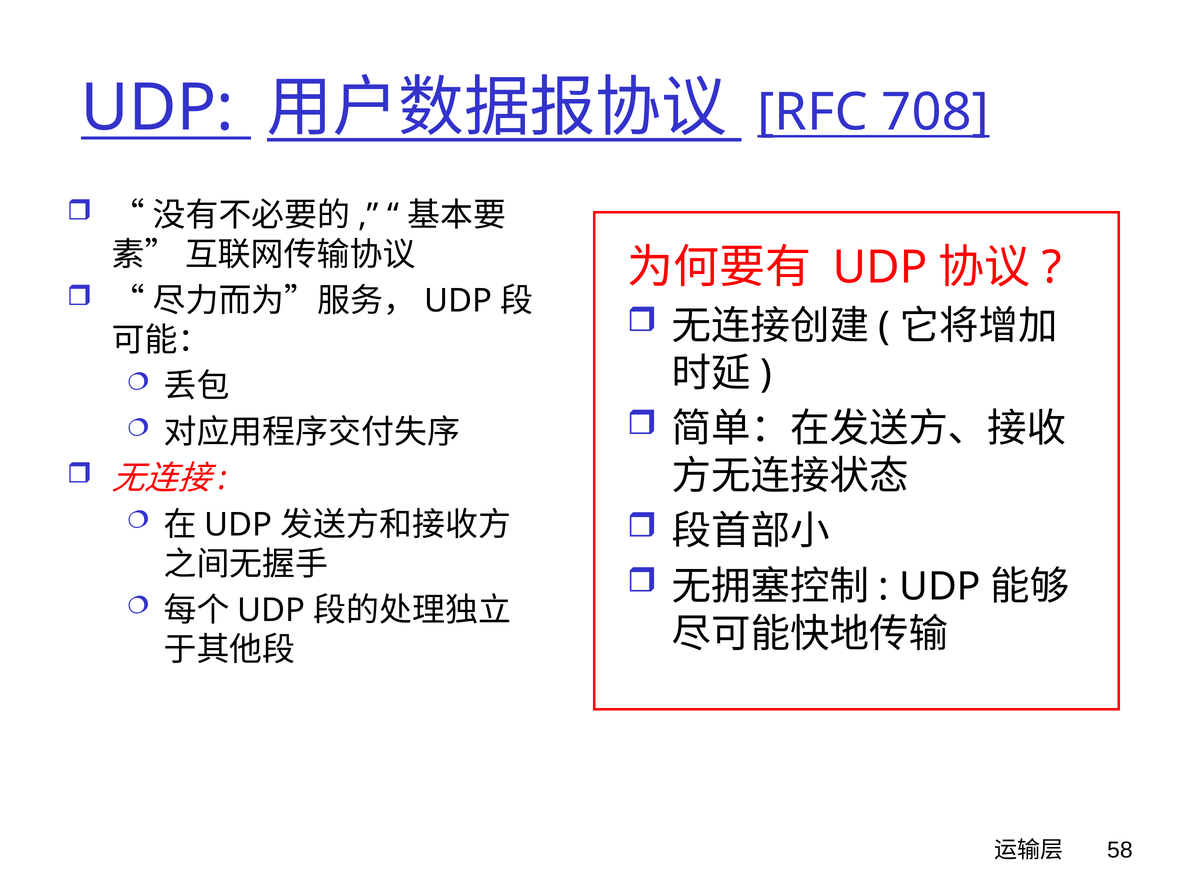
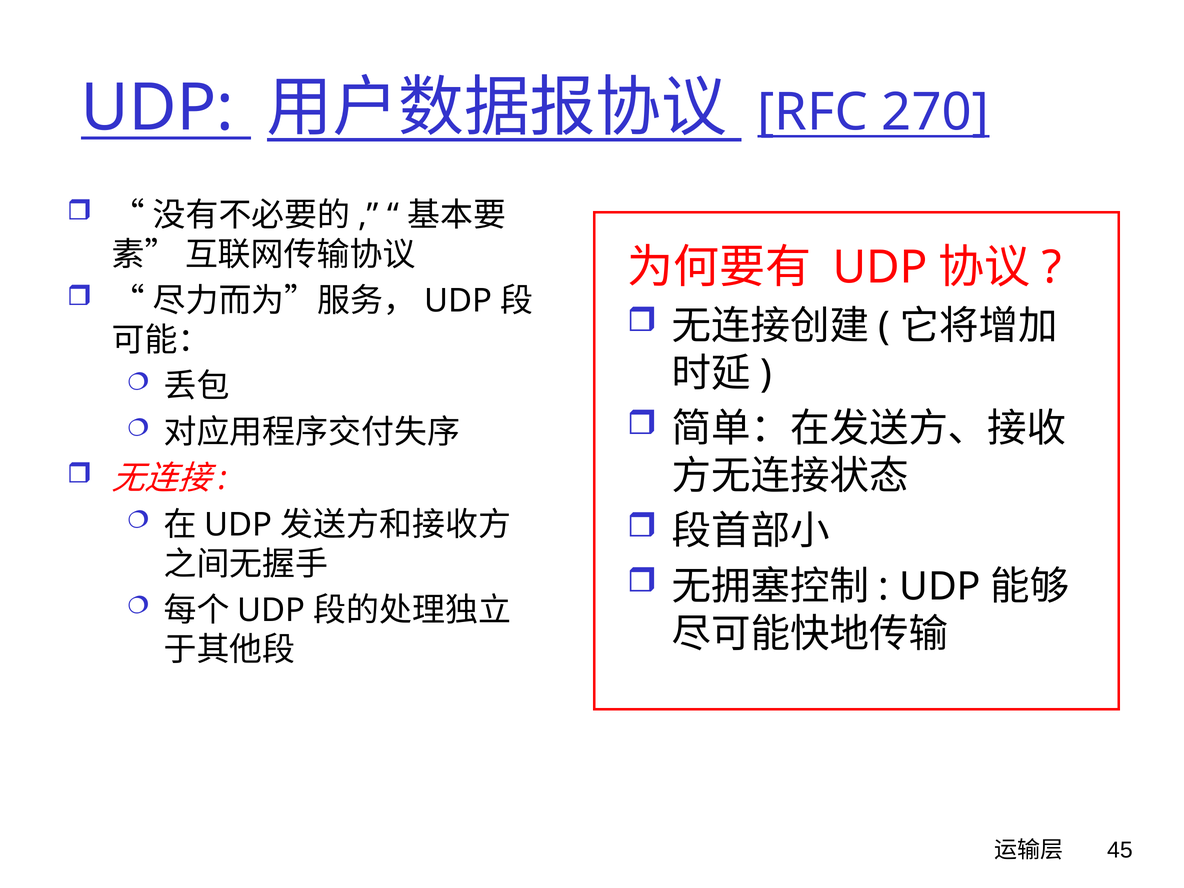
708: 708 -> 270 (935, 112)
58: 58 -> 45 (1120, 850)
